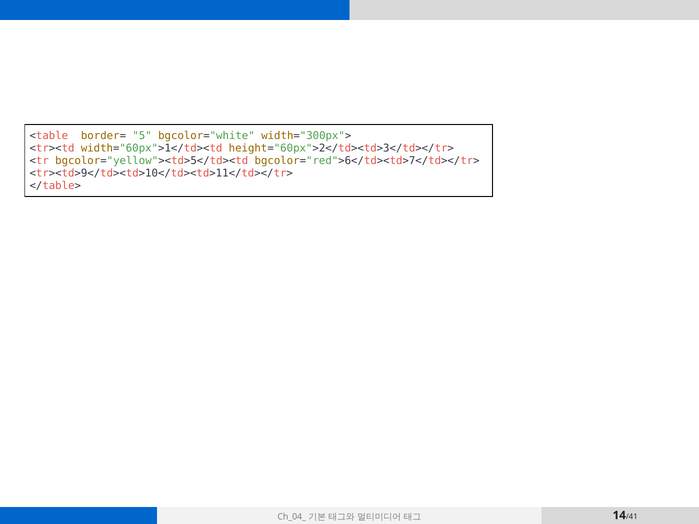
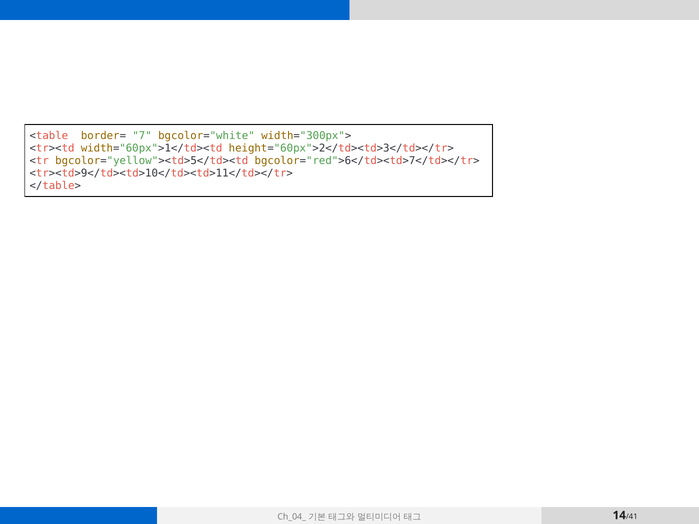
5: 5 -> 7 (142, 136)
